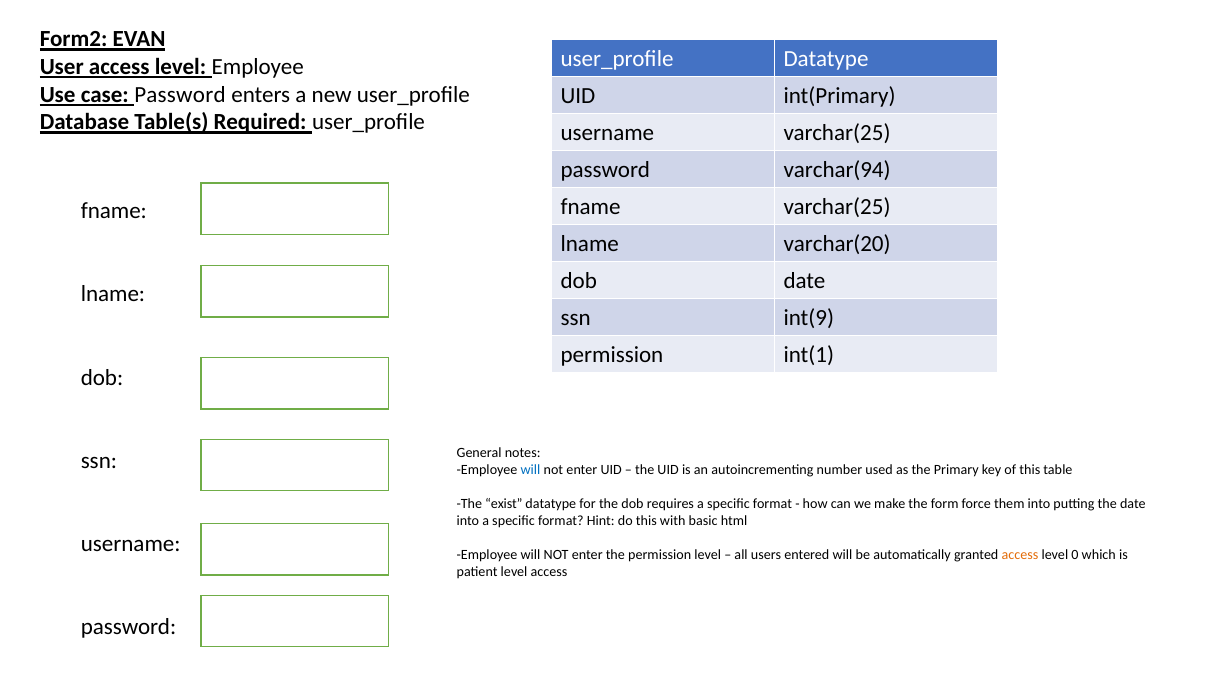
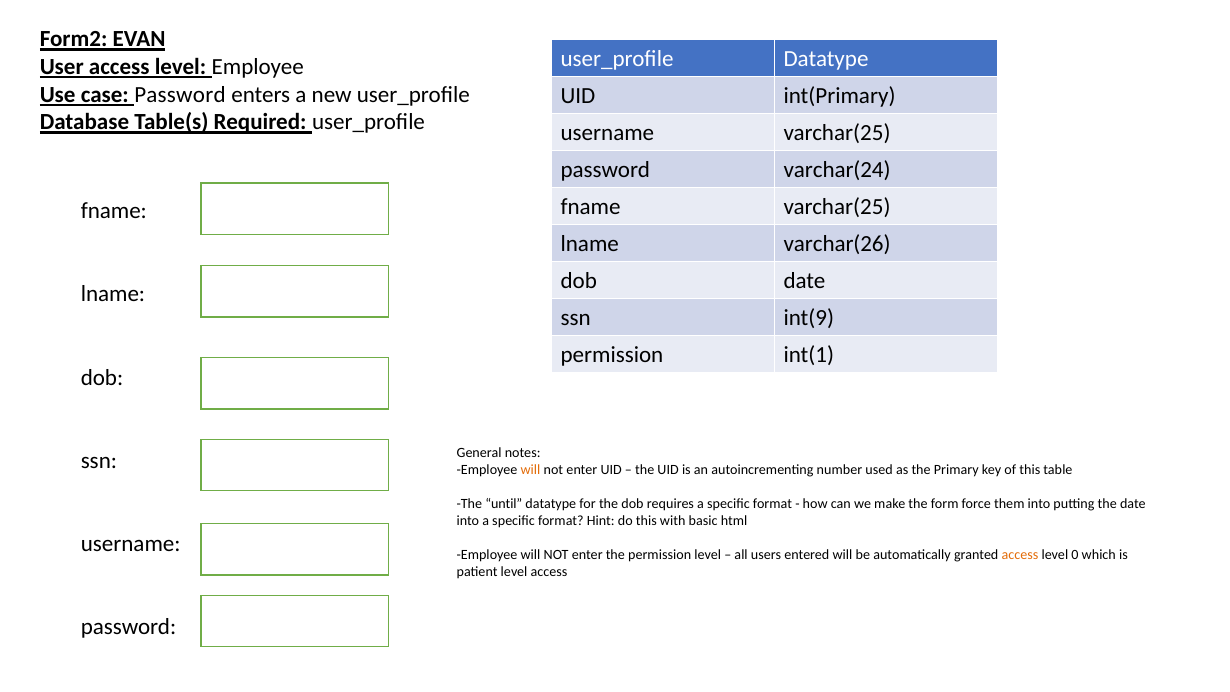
varchar(94: varchar(94 -> varchar(24 (837, 170)
varchar(20: varchar(20 -> varchar(26 (837, 244)
will colour: blue -> orange (530, 470)
exist: exist -> until (504, 504)
